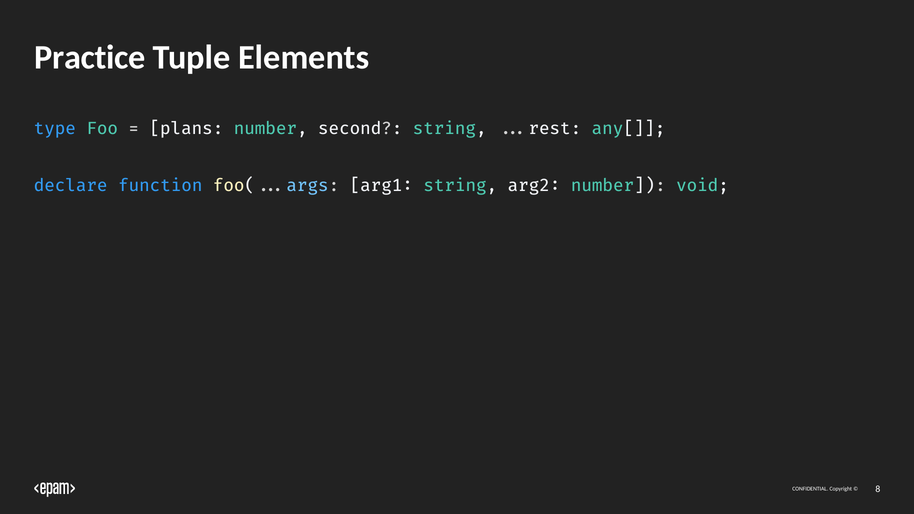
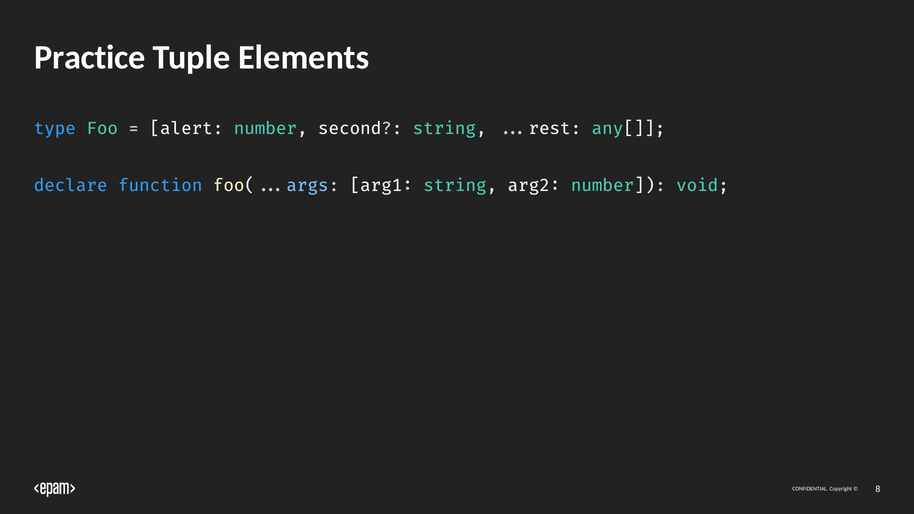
plans: plans -> alert (186, 129)
